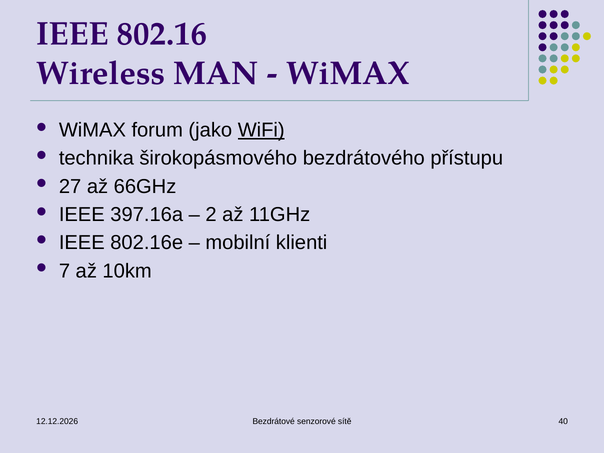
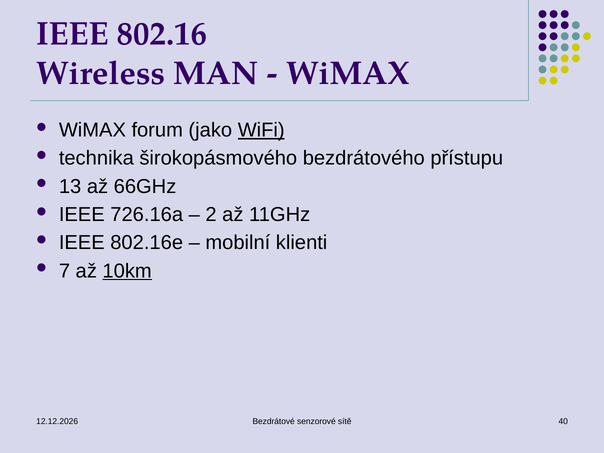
27: 27 -> 13 (70, 186)
397.16a: 397.16a -> 726.16a (147, 215)
10km underline: none -> present (127, 271)
